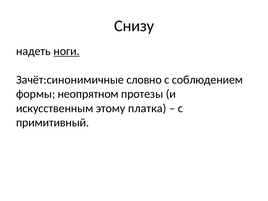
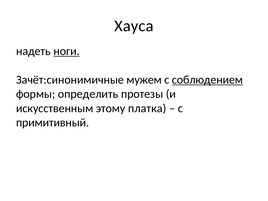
Снизу: Снизу -> Хауса (134, 26)
словно: словно -> мужем (144, 80)
соблюдением underline: none -> present (207, 80)
неопрятном: неопрятном -> определить (88, 94)
